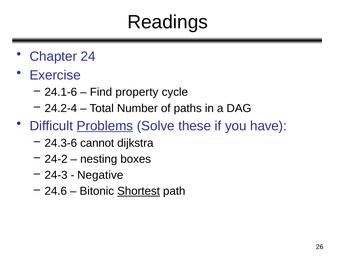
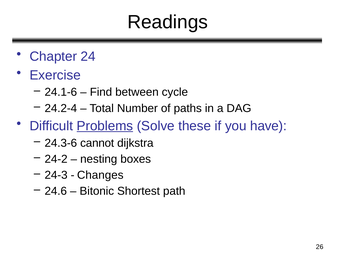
property: property -> between (137, 92)
Negative: Negative -> Changes (100, 175)
Shortest underline: present -> none (139, 191)
